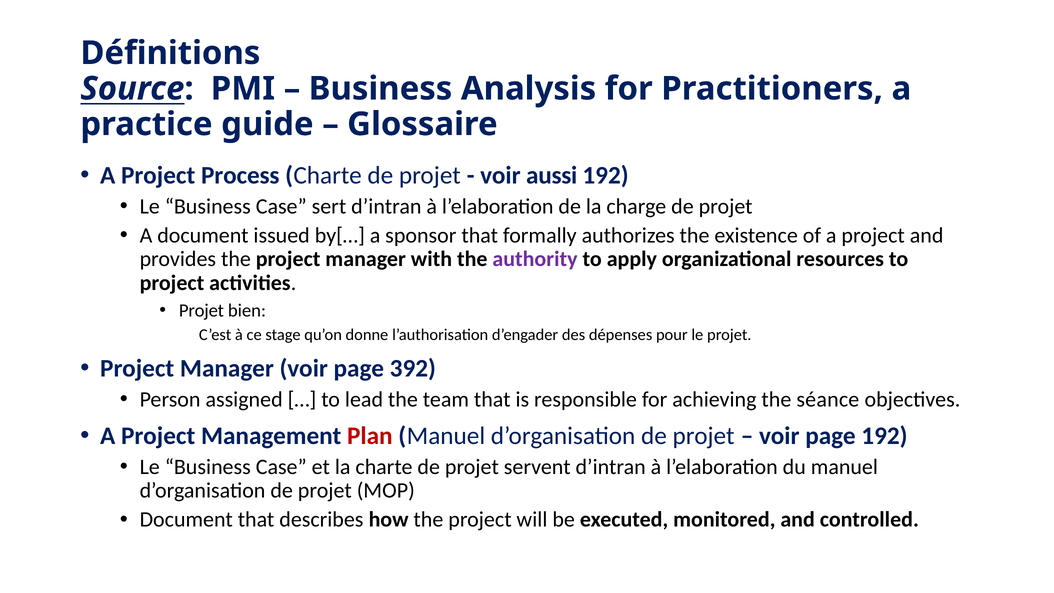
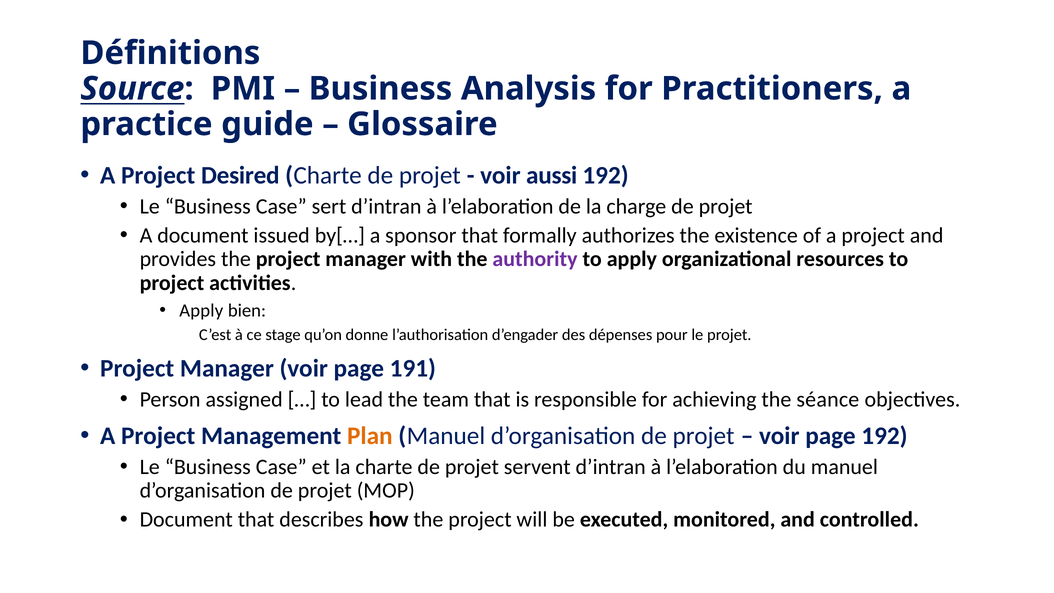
Process: Process -> Desired (240, 175)
Projet: Projet -> Apply (201, 310)
392: 392 -> 191 (413, 368)
Plan colour: red -> orange (370, 436)
